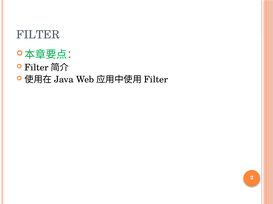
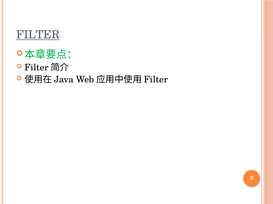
FILTER underline: none -> present (38, 35)
